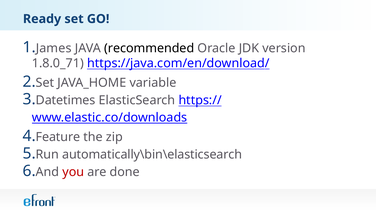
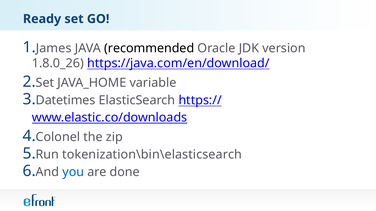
1.8.0_71: 1.8.0_71 -> 1.8.0_26 (58, 63)
Feature: Feature -> Colonel (58, 137)
automatically\bin\elasticsearch: automatically\bin\elasticsearch -> tokenization\bin\elasticsearch (152, 155)
you colour: red -> blue (73, 172)
